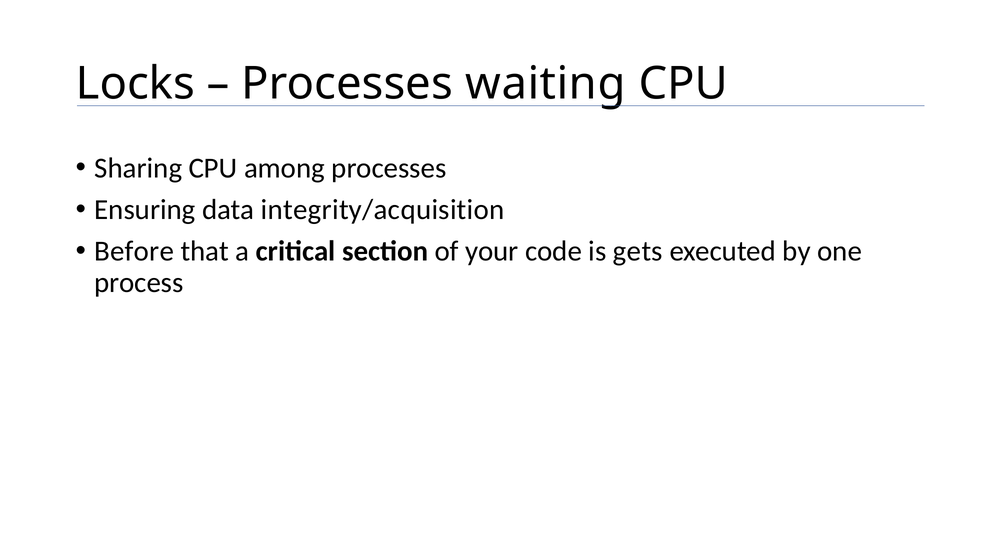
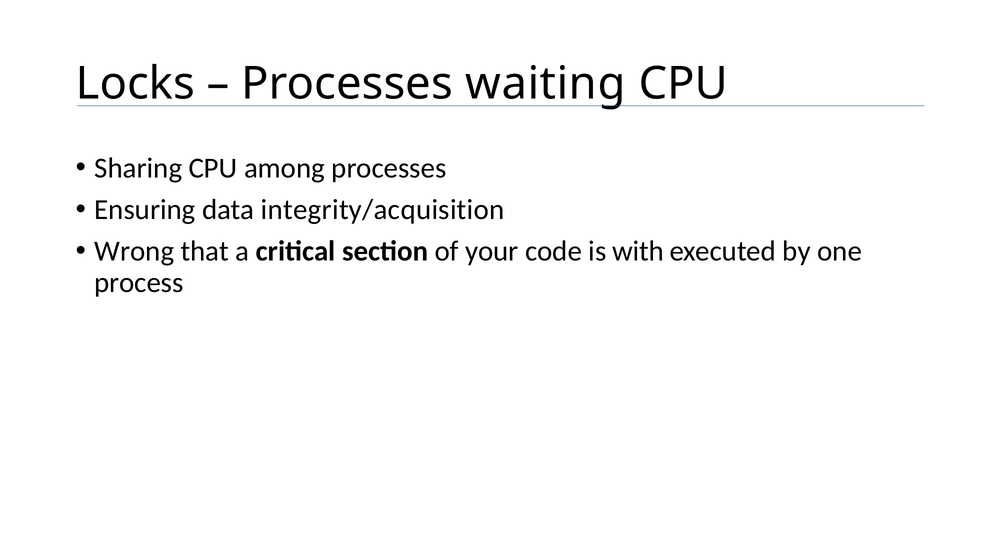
Before: Before -> Wrong (134, 251)
gets: gets -> with (638, 251)
